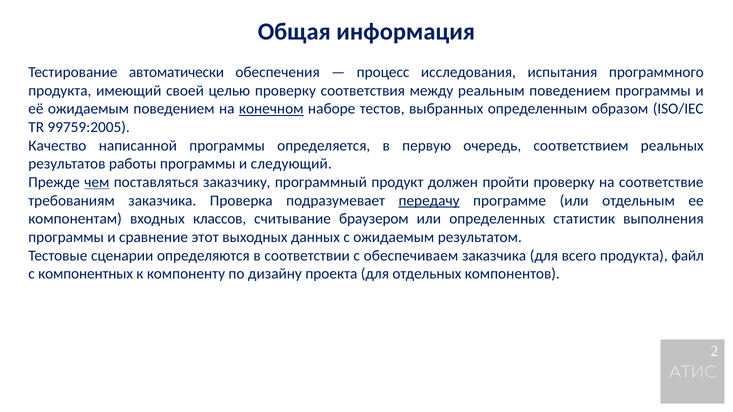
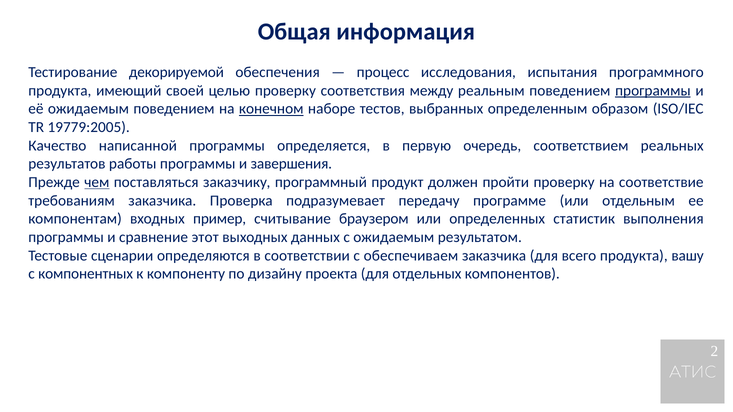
автоматически: автоматически -> декорируемой (176, 72)
программы underline: none -> present (653, 91)
99759:2005: 99759:2005 -> 19779:2005 (89, 127)
следующий: следующий -> завершения (291, 164)
передачу underline: present -> none (429, 201)
классов: классов -> пример (220, 219)
файл: файл -> вашу (688, 256)
